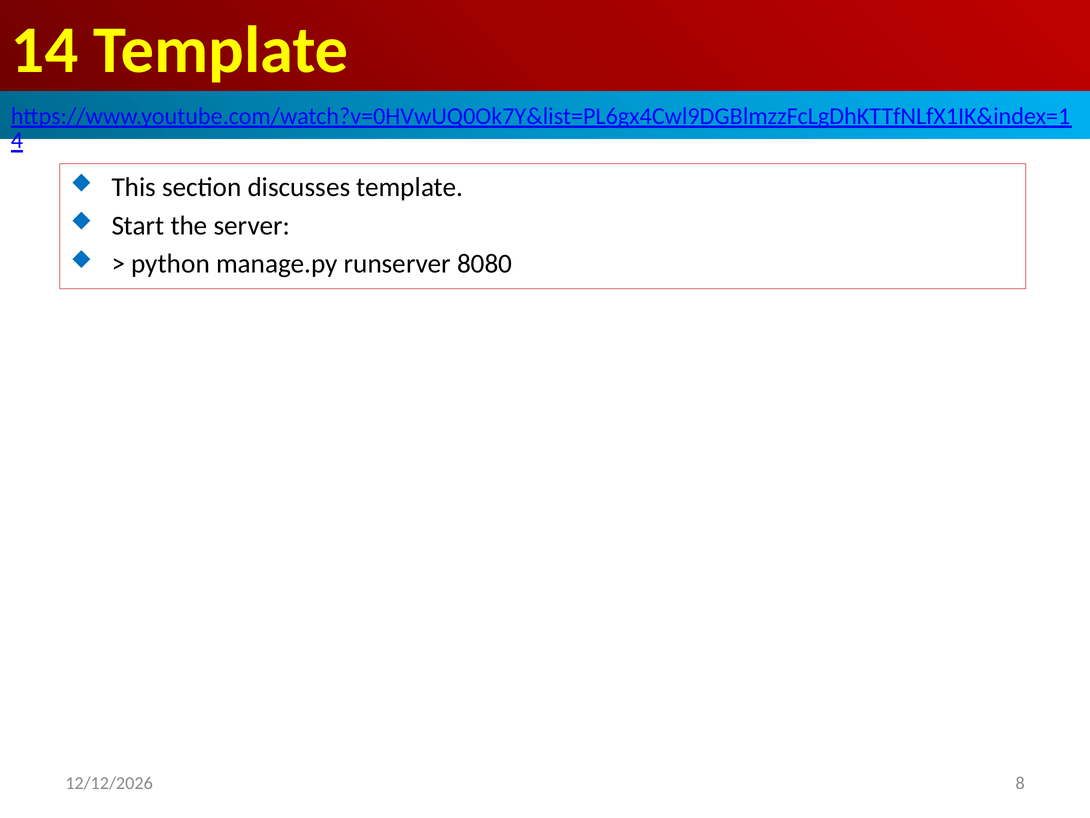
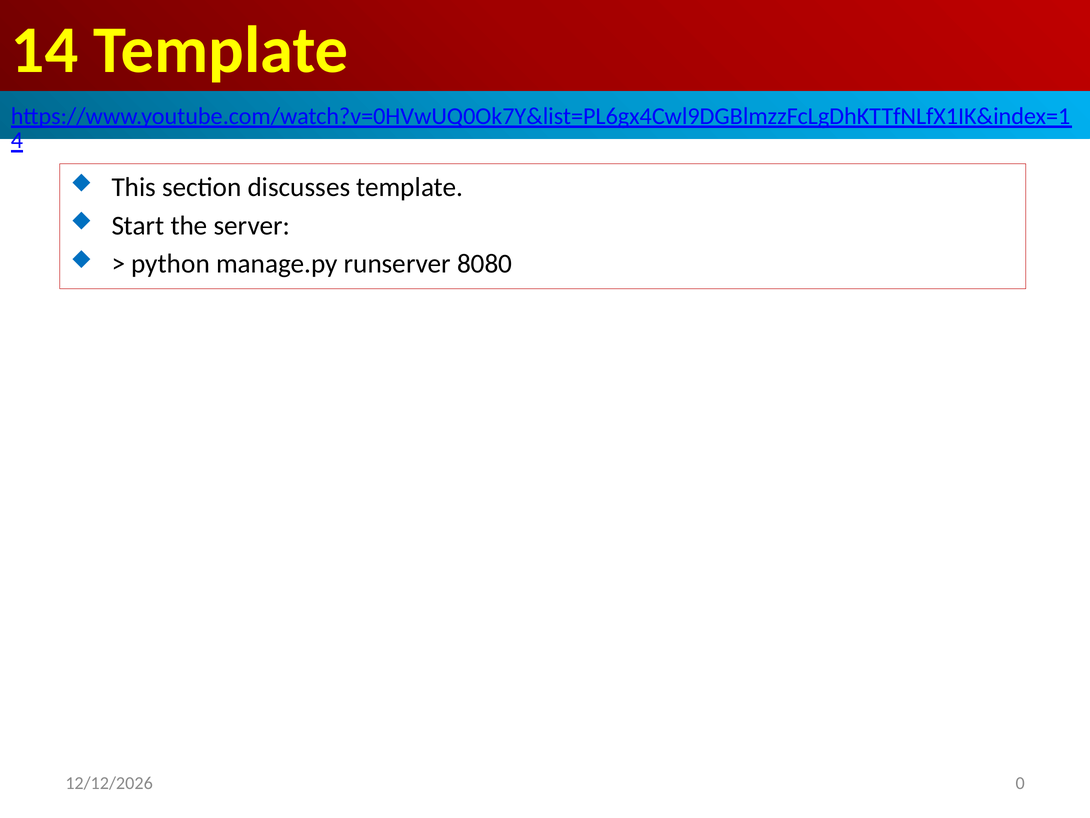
8: 8 -> 0 (1020, 783)
